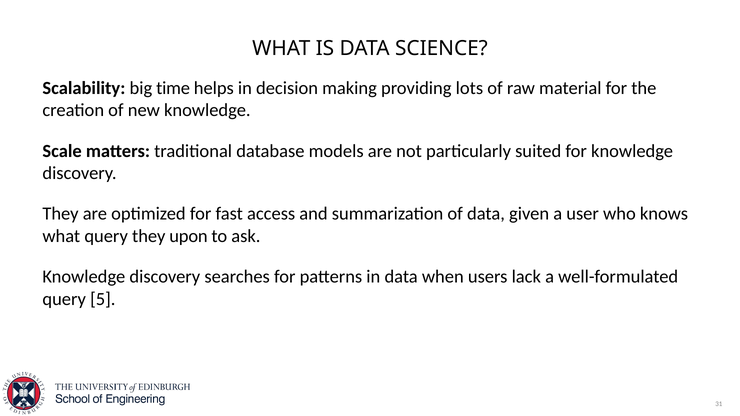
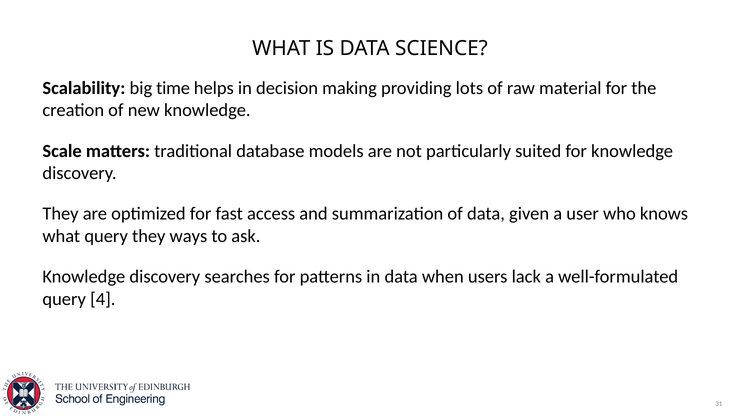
upon: upon -> ways (188, 236)
5: 5 -> 4 (103, 299)
